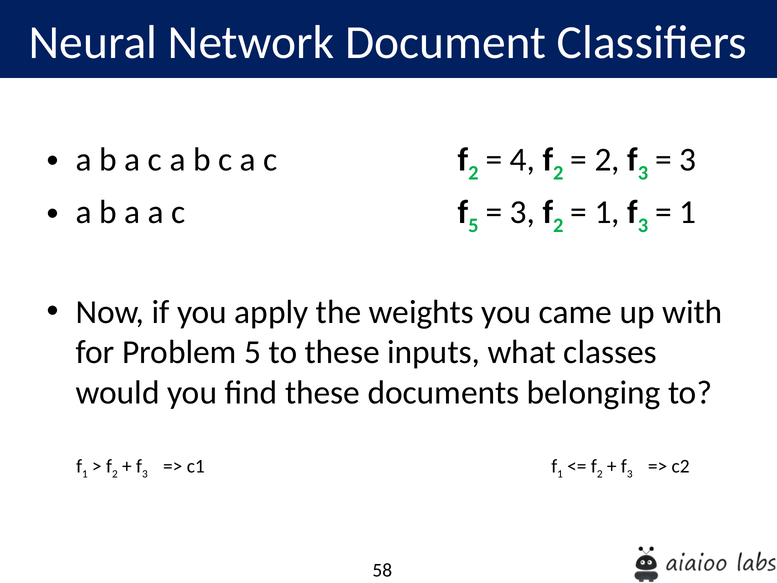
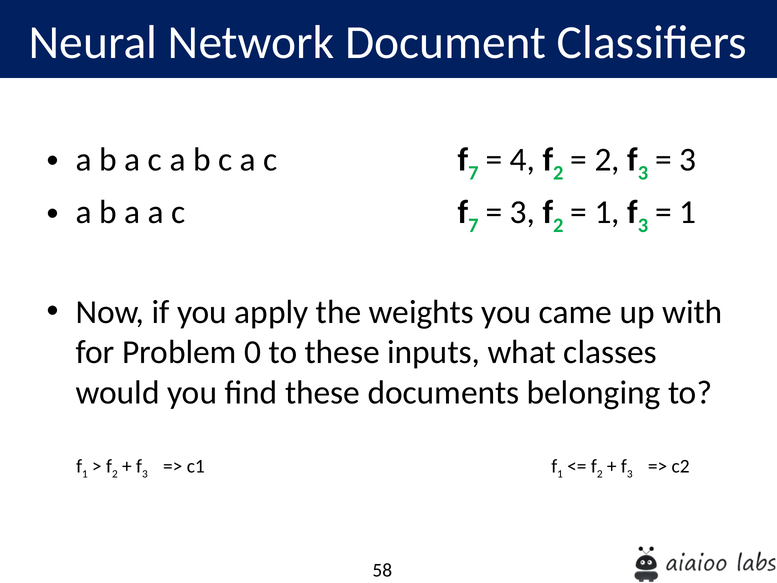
2: 2 -> 7 (473, 173)
5: 5 -> 7 (473, 225)
Problem 5: 5 -> 0 (253, 352)
